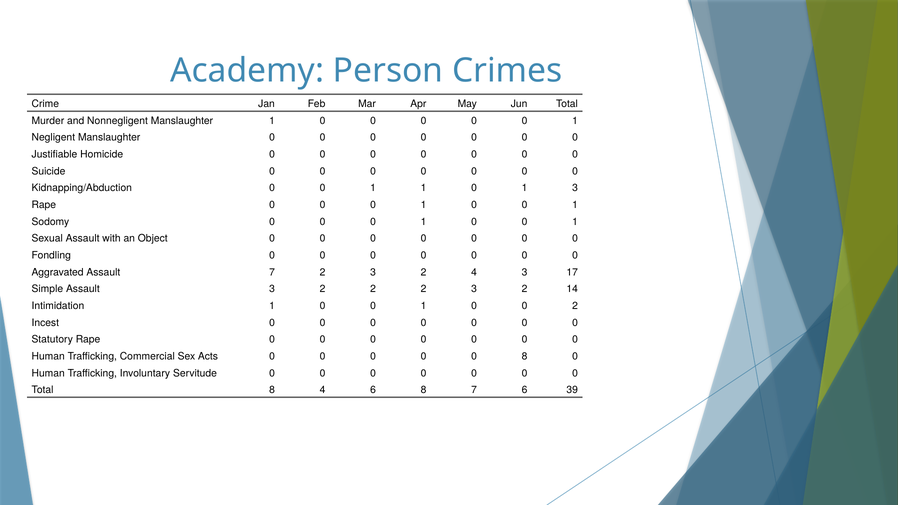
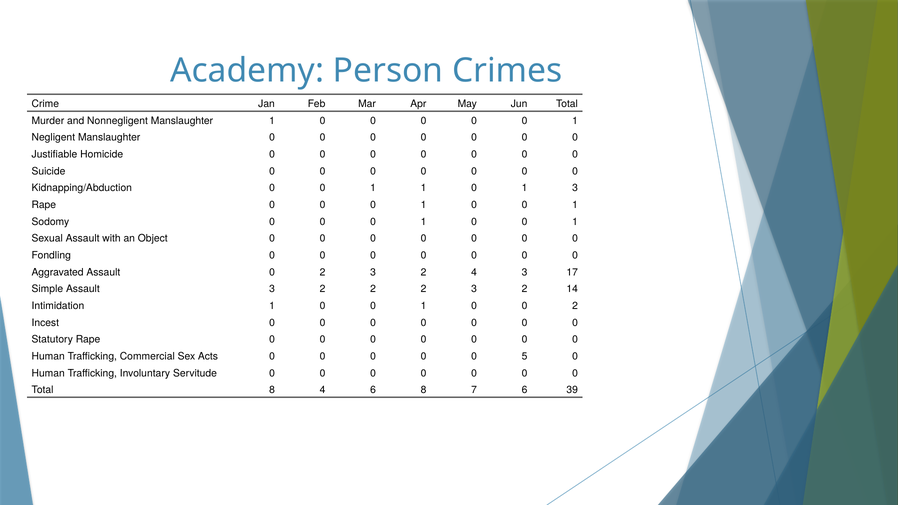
Assault 7: 7 -> 0 (272, 272)
0 8: 8 -> 5 (525, 356)
